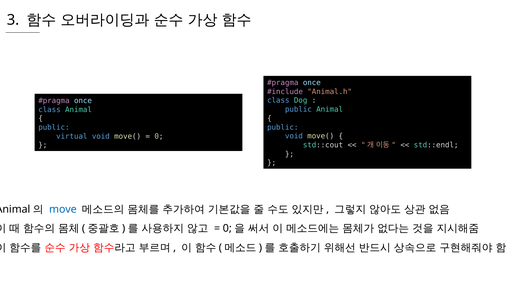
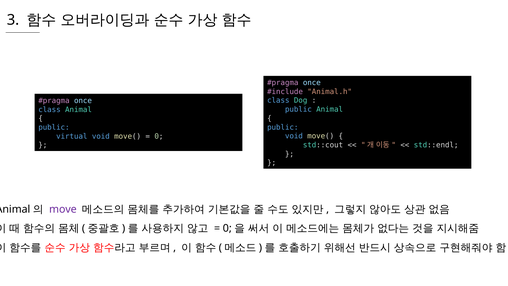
move colour: blue -> purple (63, 209)
